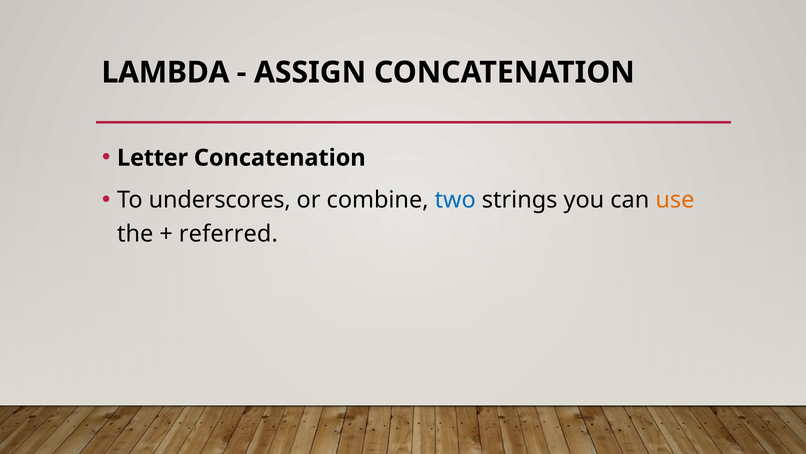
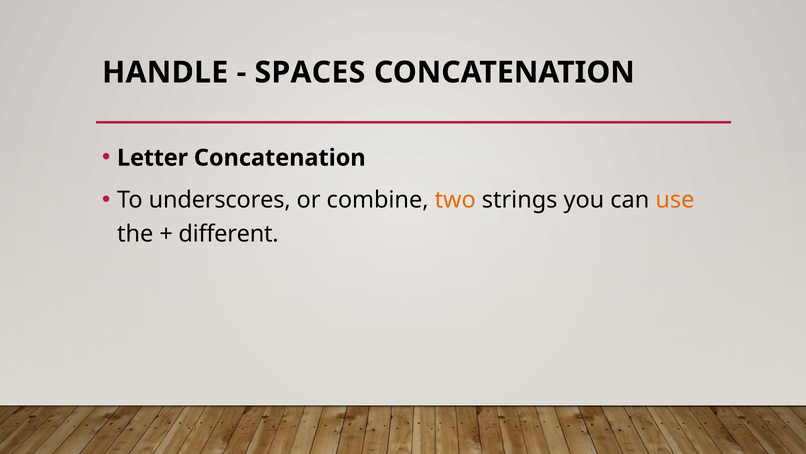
LAMBDA: LAMBDA -> HANDLE (165, 72)
ASSIGN: ASSIGN -> SPACES (310, 72)
two colour: blue -> orange (455, 200)
referred: referred -> different (229, 234)
